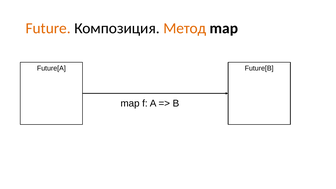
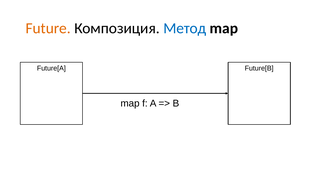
Метод colour: orange -> blue (185, 28)
